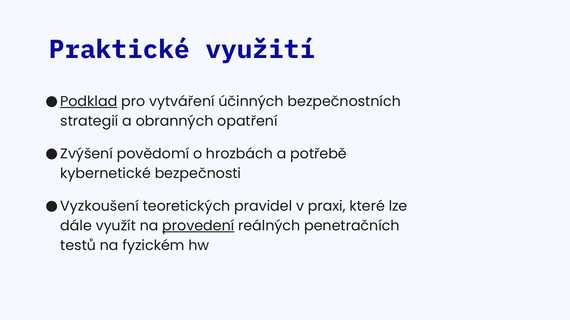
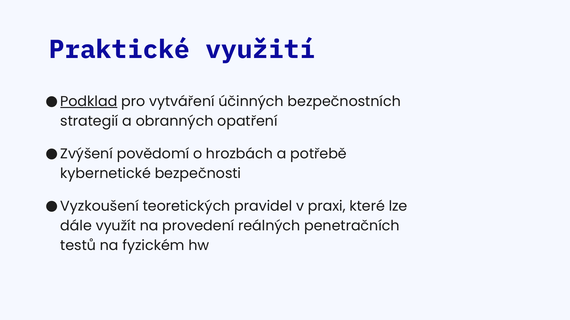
provedení underline: present -> none (198, 226)
